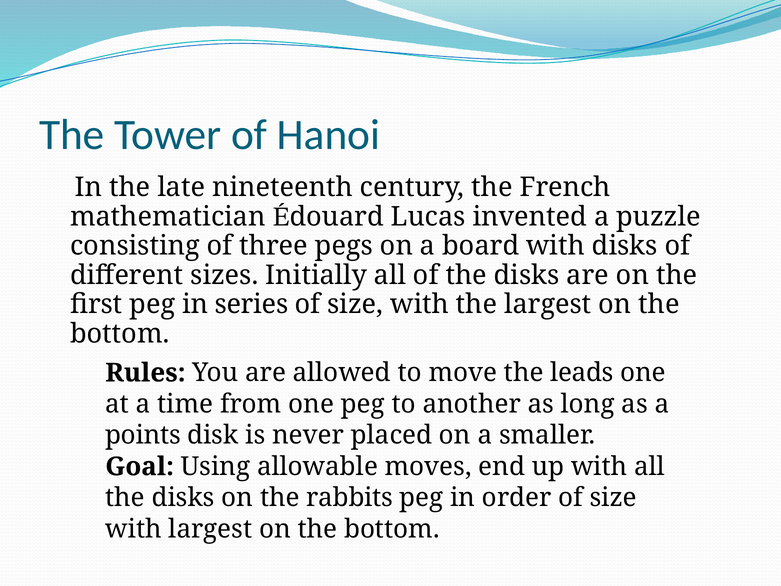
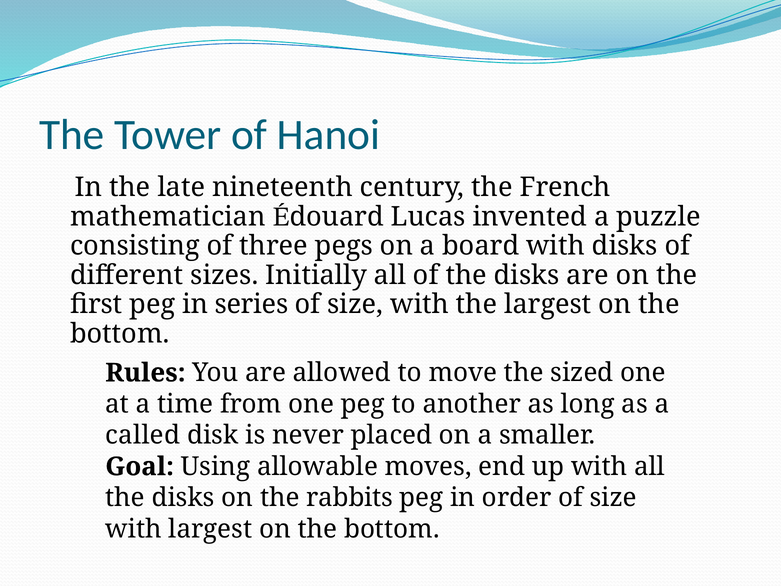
leads: leads -> sized (582, 373)
points: points -> called (143, 435)
